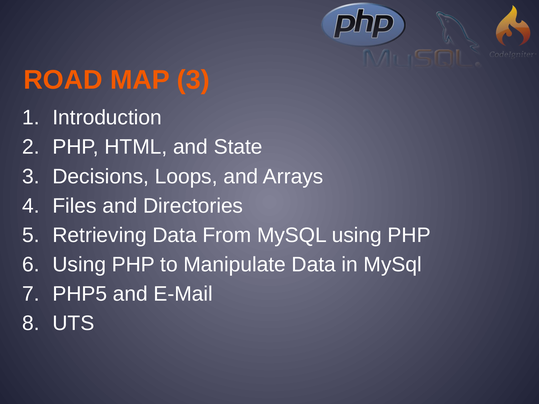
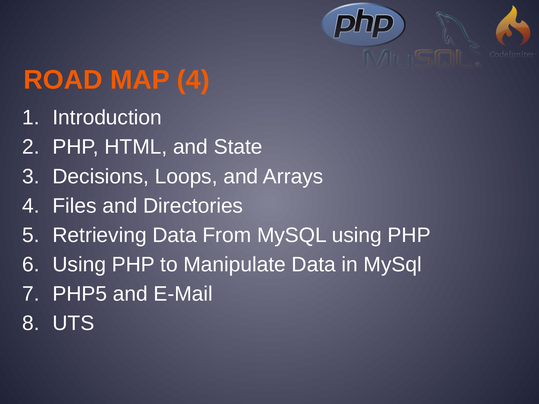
MAP 3: 3 -> 4 (193, 80)
